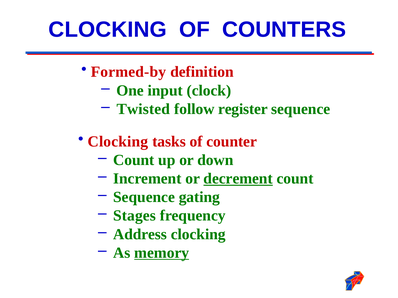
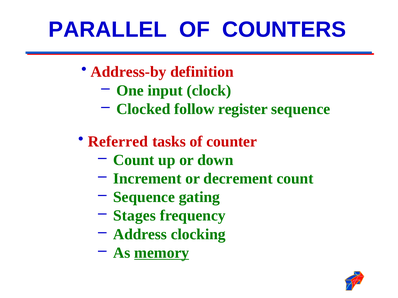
CLOCKING: CLOCKING -> PARALLEL (108, 30)
Formed-by: Formed-by -> Address-by (129, 72)
Twisted: Twisted -> Clocked (143, 109)
Clocking: Clocking -> Referred (118, 142)
decrement underline: present -> none (238, 179)
